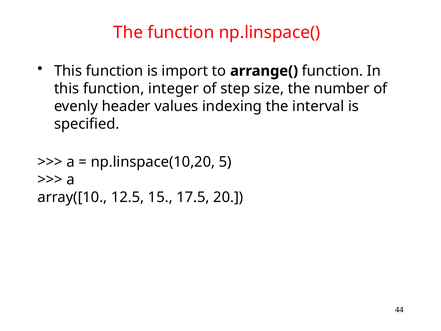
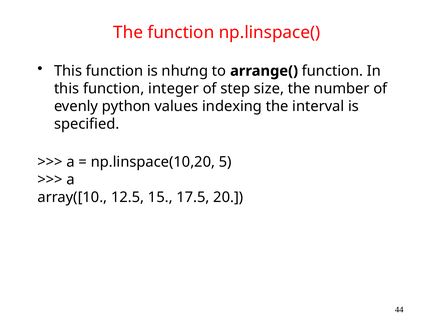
import: import -> nhưng (185, 71)
header: header -> python (126, 106)
